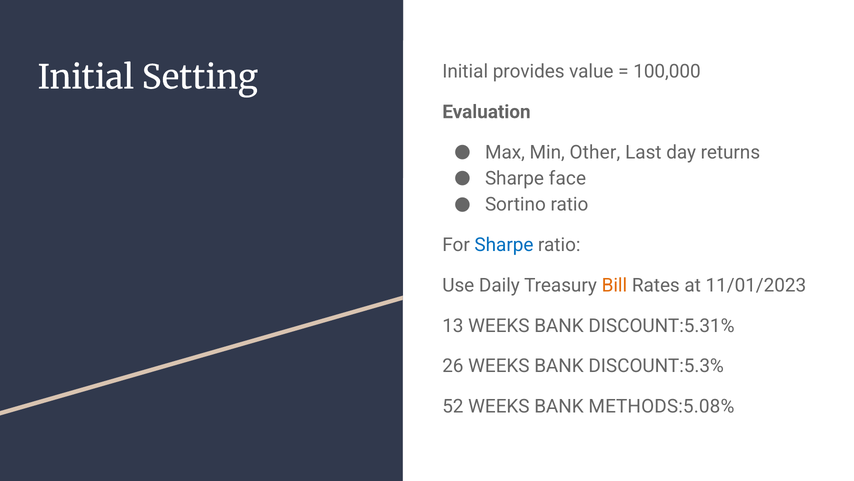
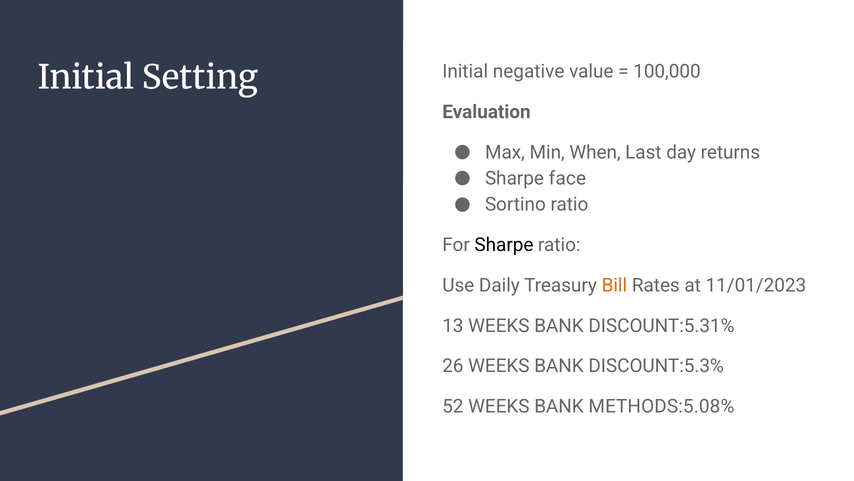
provides: provides -> negative (529, 71)
Other: Other -> When (595, 152)
Sharpe colour: blue -> black (504, 245)
